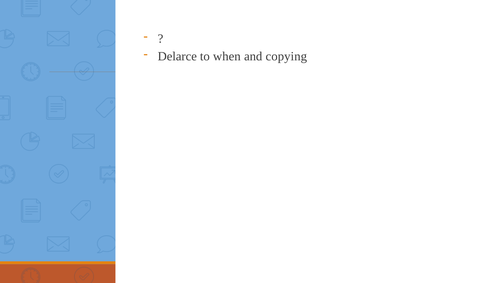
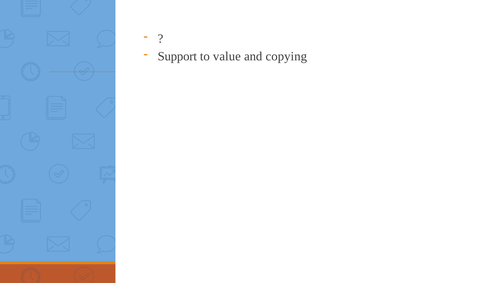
Delarce: Delarce -> Support (177, 56)
when: when -> value (227, 56)
